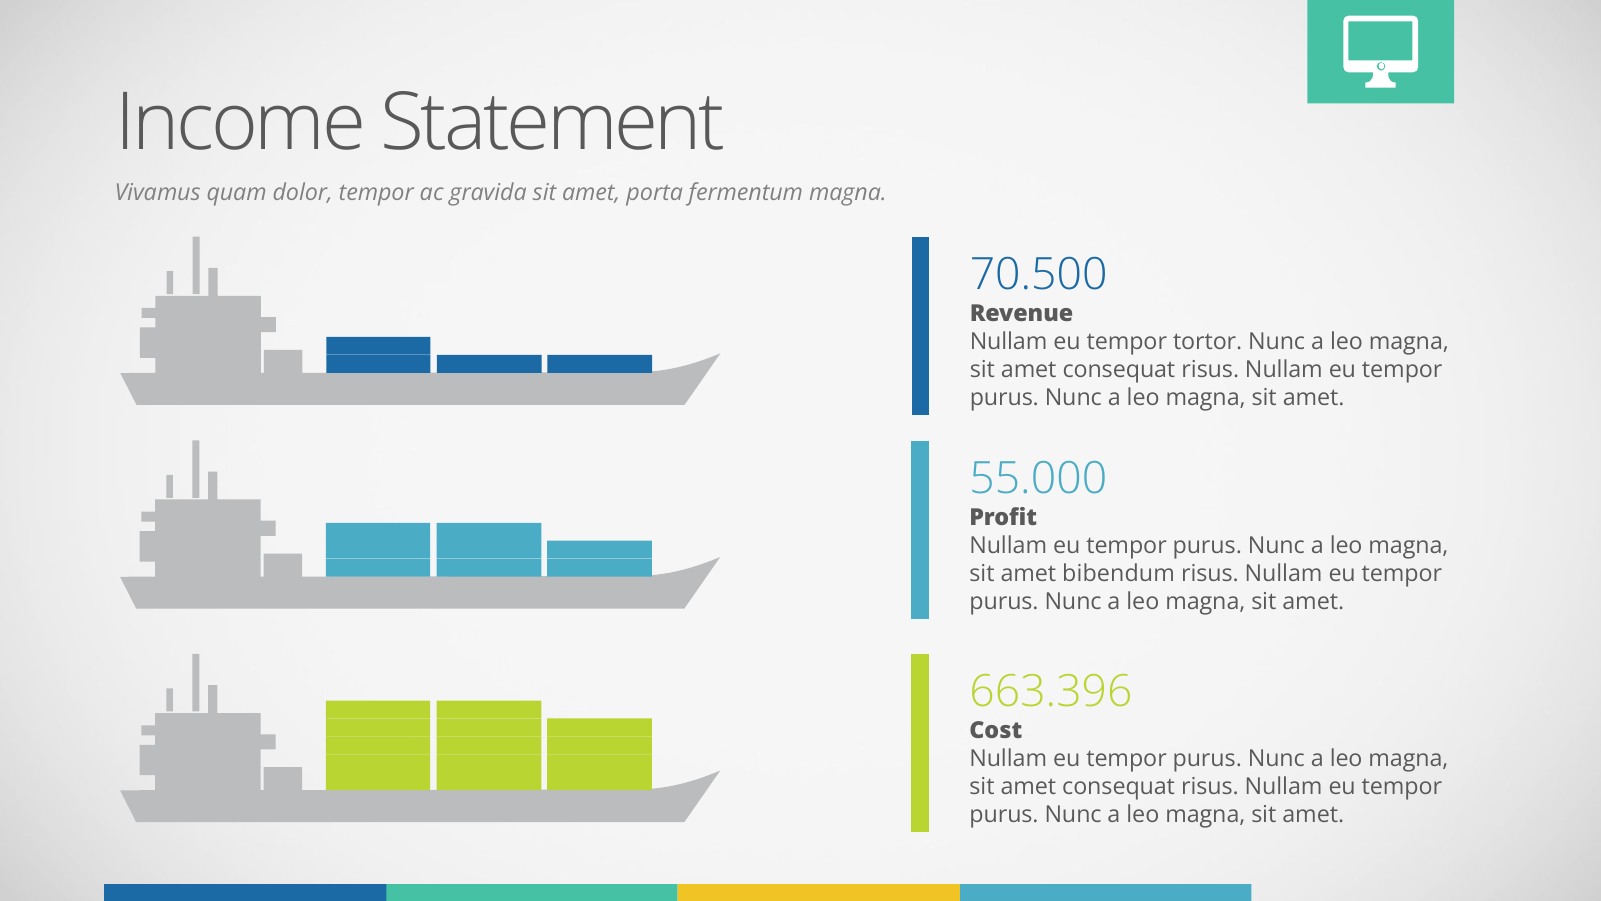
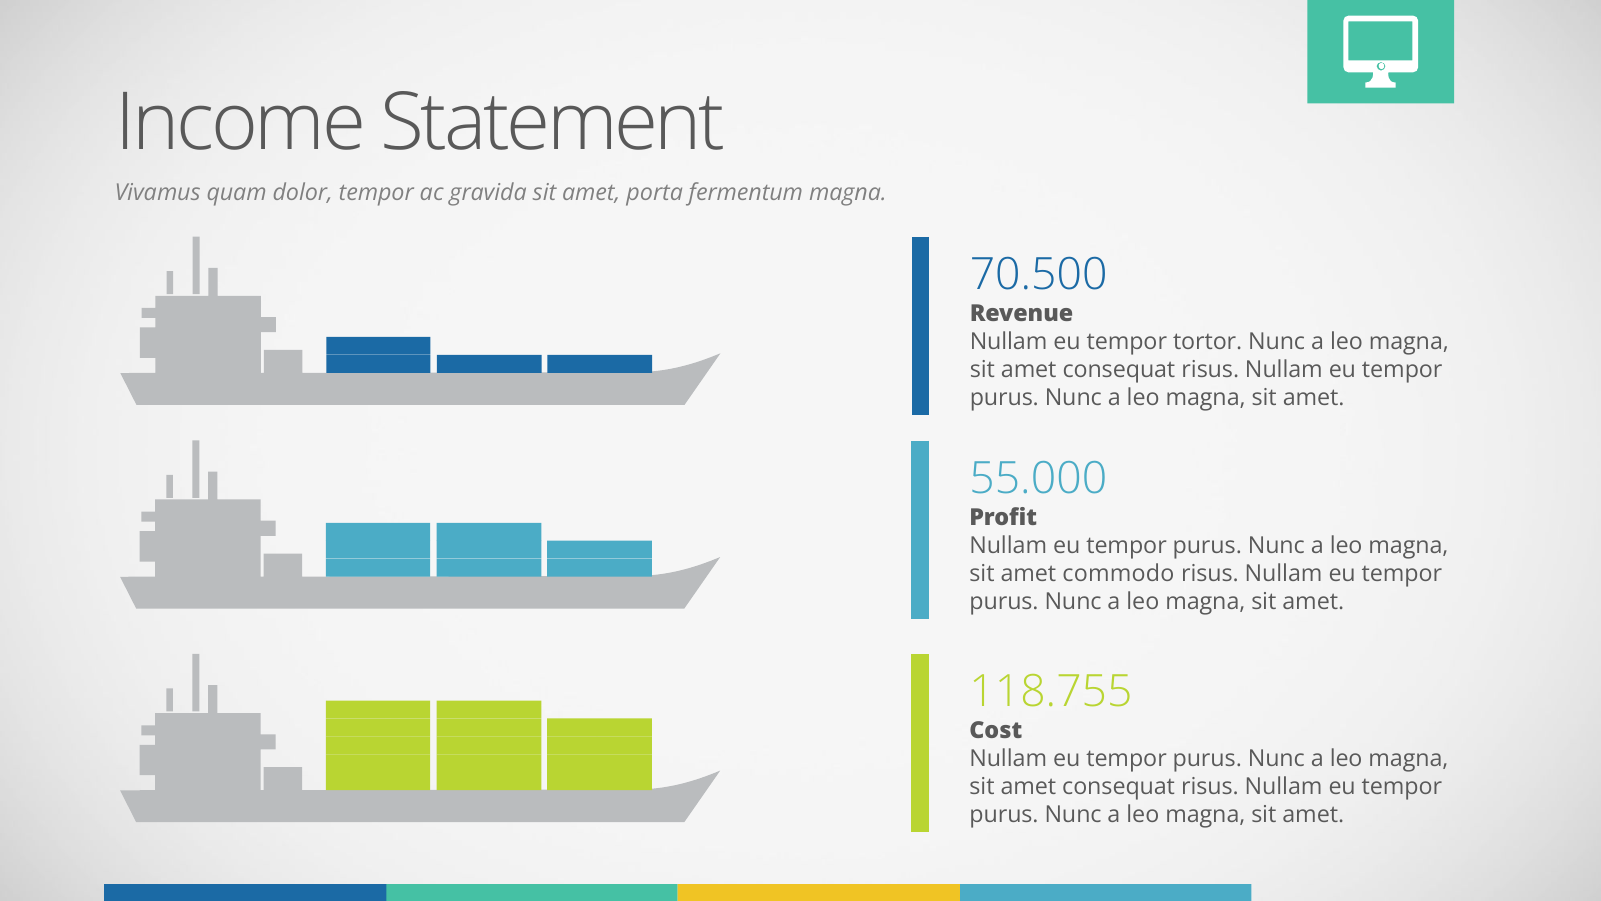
bibendum: bibendum -> commodo (1118, 573)
663.396: 663.396 -> 118.755 (1051, 692)
